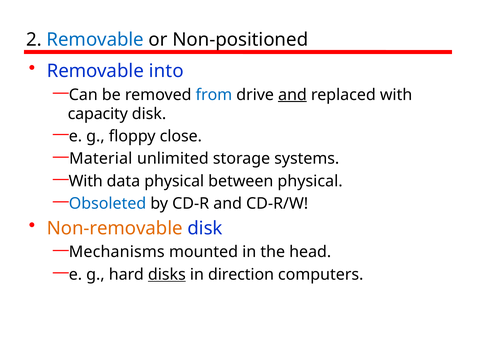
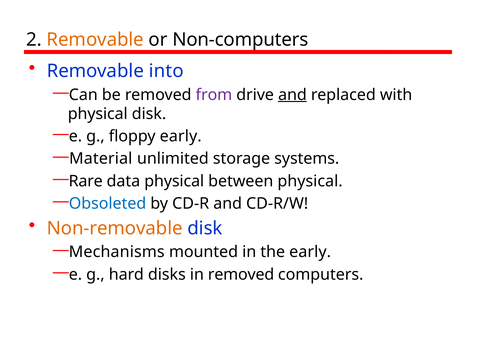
Removable colour: blue -> orange (95, 40)
Non-positioned: Non-positioned -> Non-computers (240, 40)
from colour: blue -> purple (214, 95)
capacity: capacity -> physical (98, 114)
floppy close: close -> early (181, 136)
With: With -> Rare (86, 181)
the head: head -> early (310, 252)
disks underline: present -> none (167, 274)
in direction: direction -> removed (241, 274)
